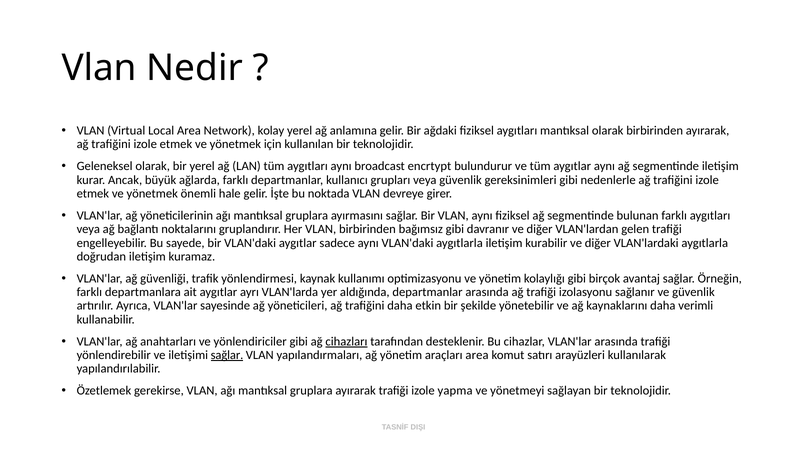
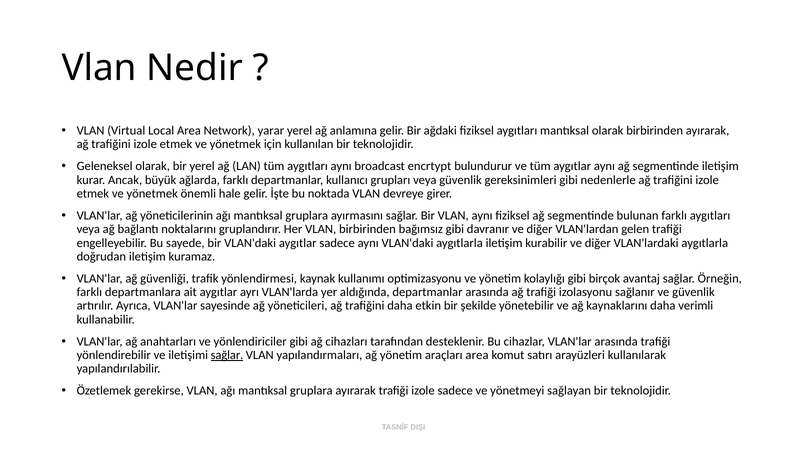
kolay: kolay -> yarar (271, 131)
cihazları underline: present -> none (346, 341)
izole yapma: yapma -> sadece (455, 391)
